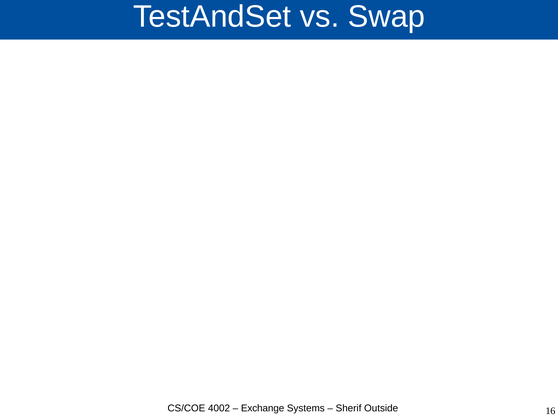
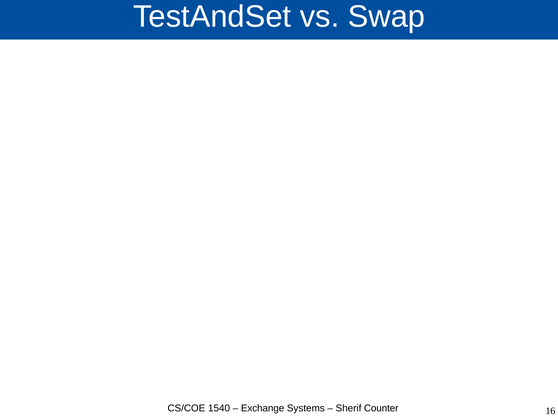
4002: 4002 -> 1540 (219, 408)
Outside: Outside -> Counter (381, 408)
